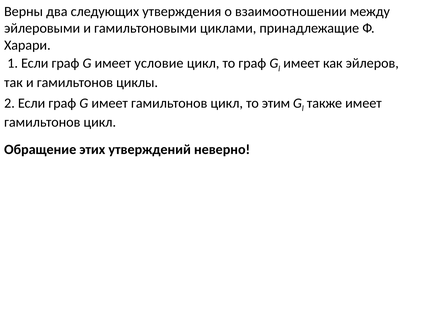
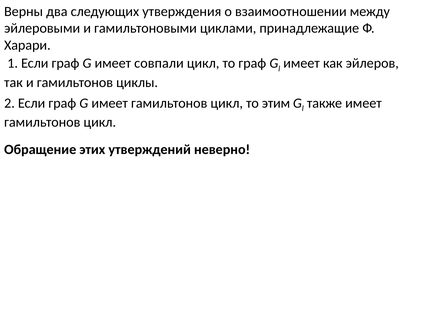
условие: условие -> совпали (159, 63)
